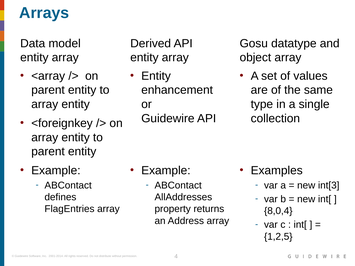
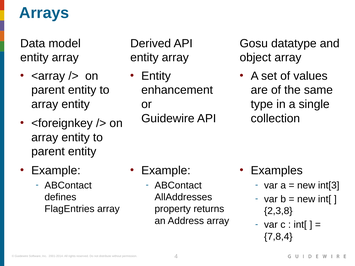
8,0,4: 8,0,4 -> 2,3,8 (278, 211)
1,2,5: 1,2,5 -> 7,8,4 (278, 237)
